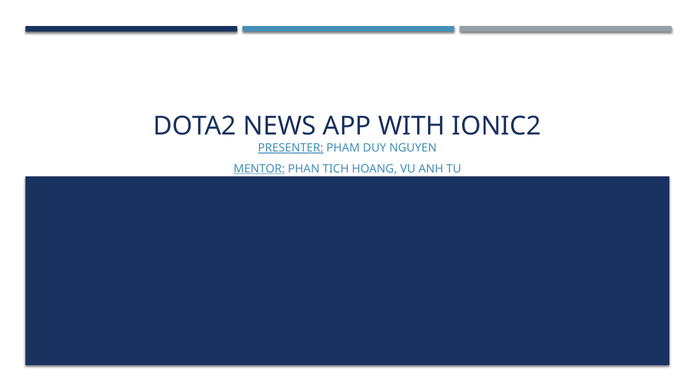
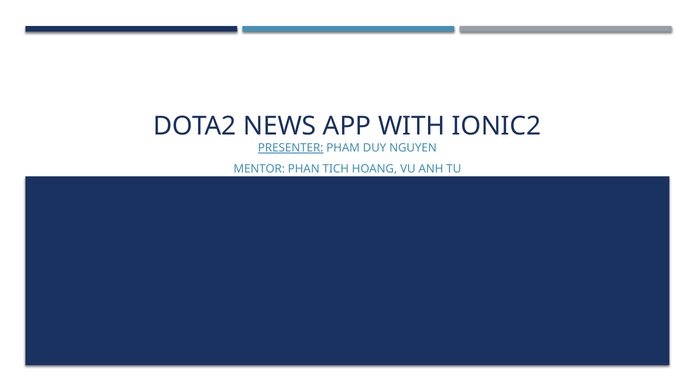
MENTOR underline: present -> none (259, 169)
